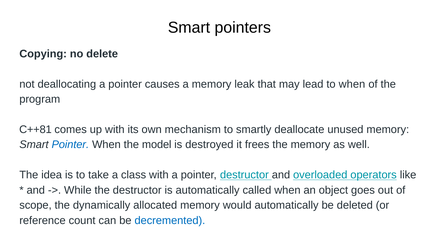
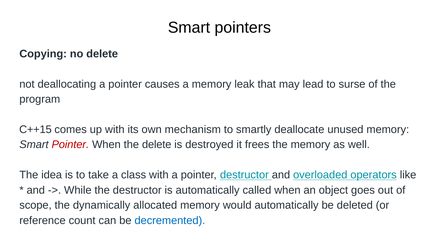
to when: when -> surse (352, 84)
C++81: C++81 -> C++15 (35, 130)
Pointer colour: blue -> red (70, 145)
the model: model -> delete (157, 145)
